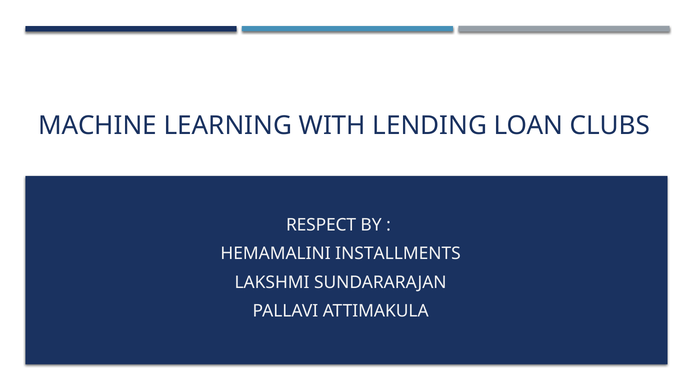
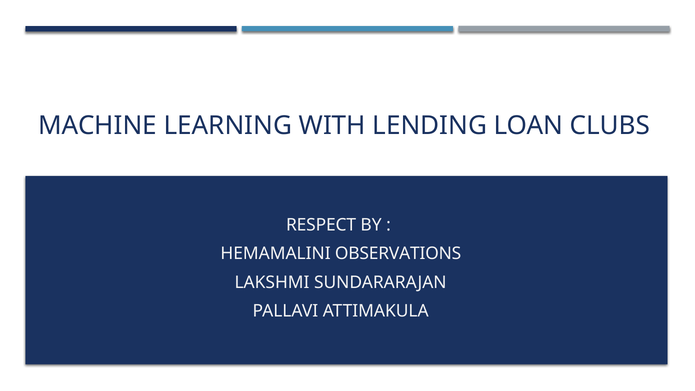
INSTALLMENTS: INSTALLMENTS -> OBSERVATIONS (398, 254)
